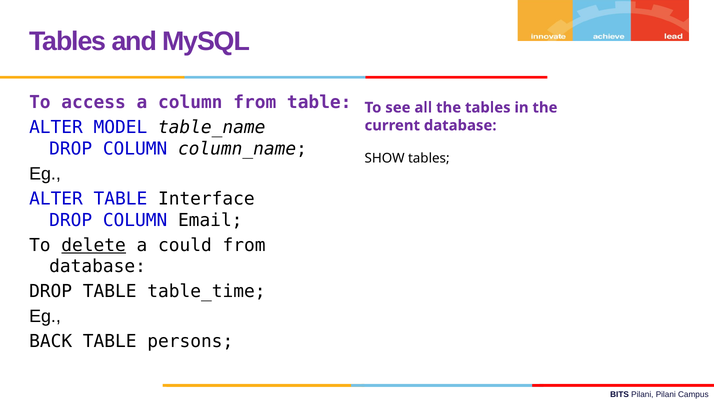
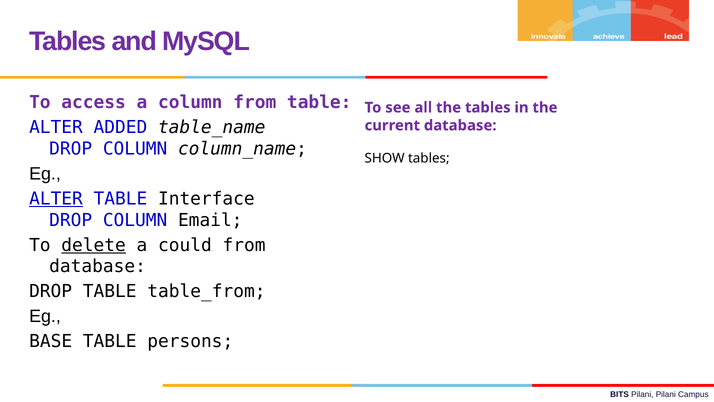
MODEL: MODEL -> ADDED (120, 127)
ALTER underline: none -> present (56, 199)
table_time: table_time -> table_from (206, 291)
BACK: BACK -> BASE (51, 341)
